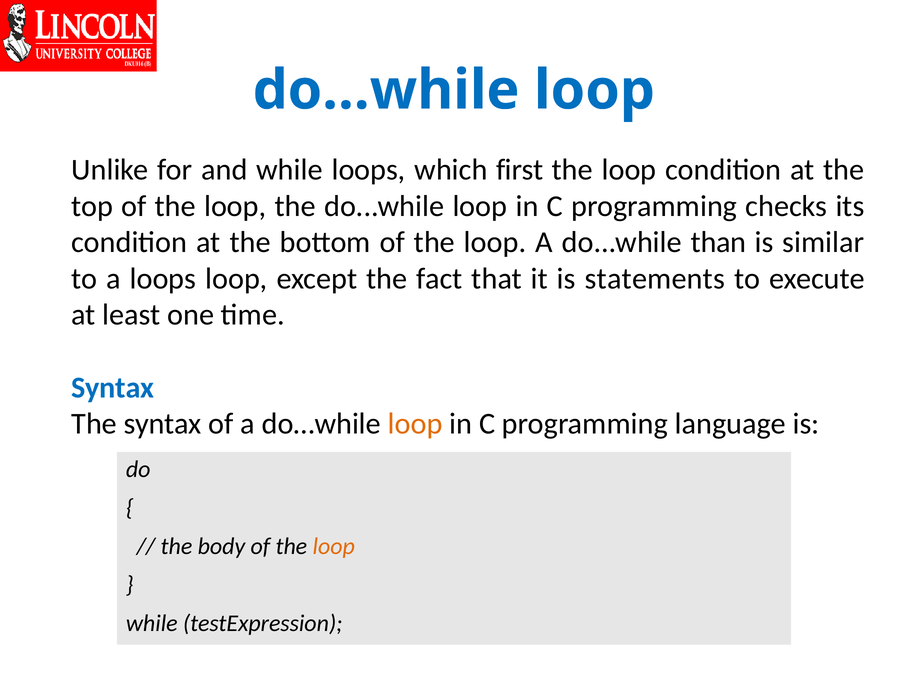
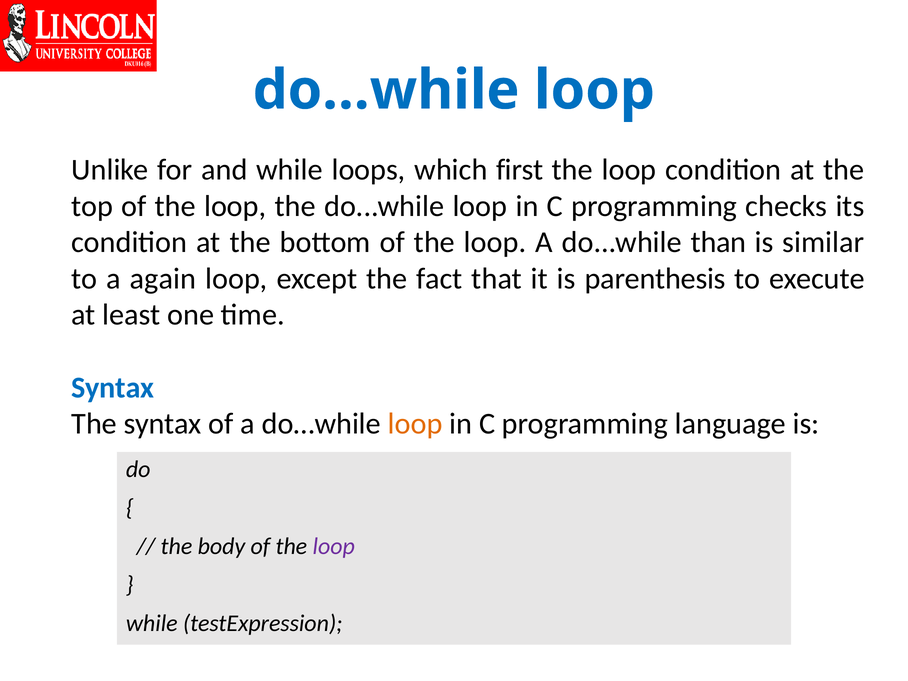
a loops: loops -> again (163, 279)
statements: statements -> parenthesis (655, 279)
loop colour: orange -> purple (334, 546)
